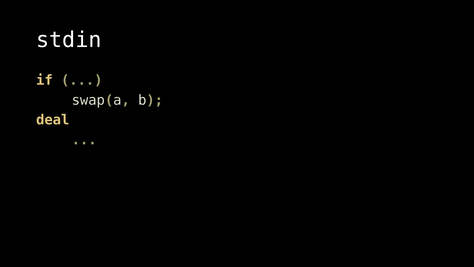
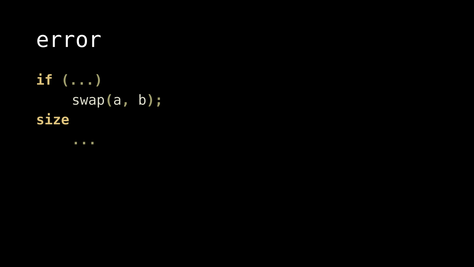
stdin: stdin -> error (69, 40)
deal: deal -> size (53, 120)
